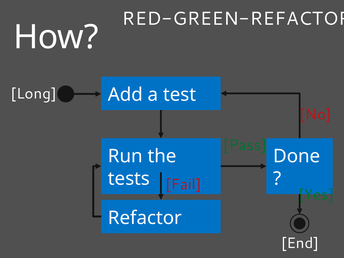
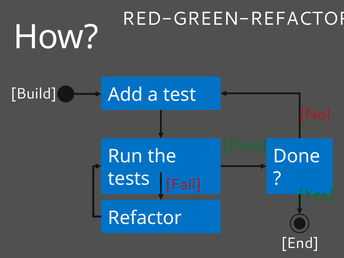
Long: Long -> Build (34, 94)
